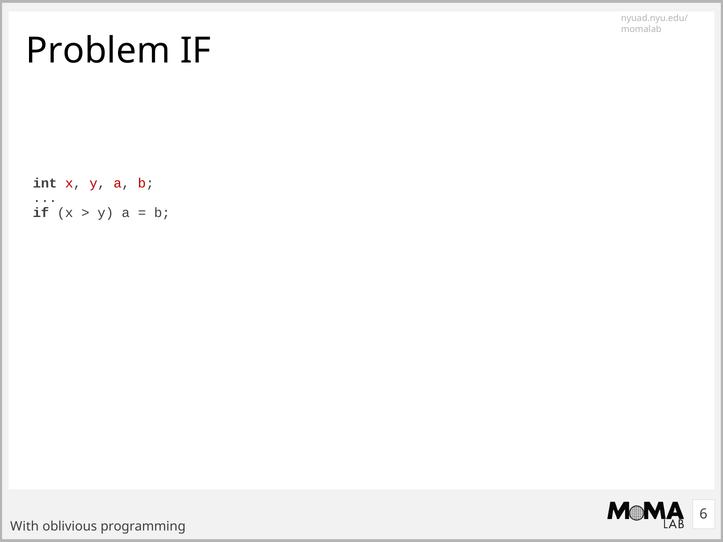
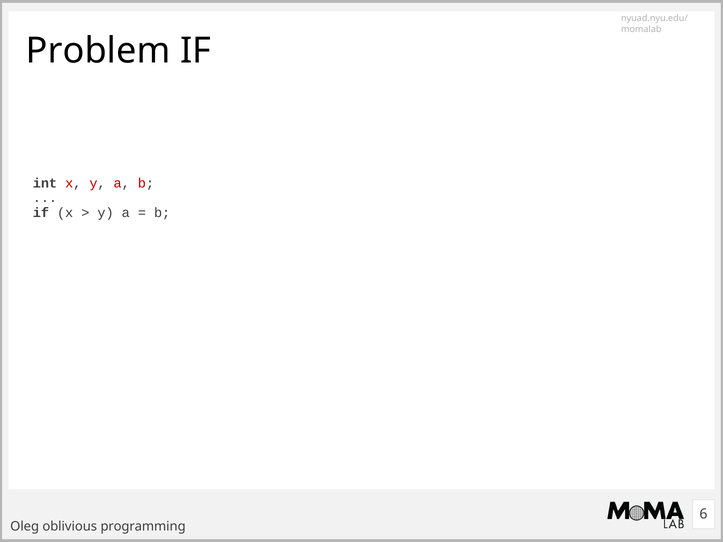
With: With -> Oleg (25, 527)
